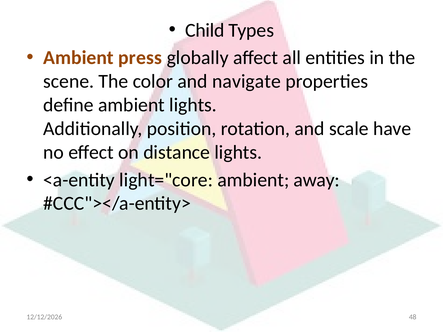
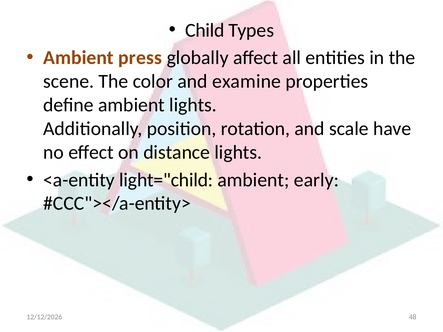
navigate: navigate -> examine (247, 81)
light="core: light="core -> light="child (166, 180)
away: away -> early (316, 180)
